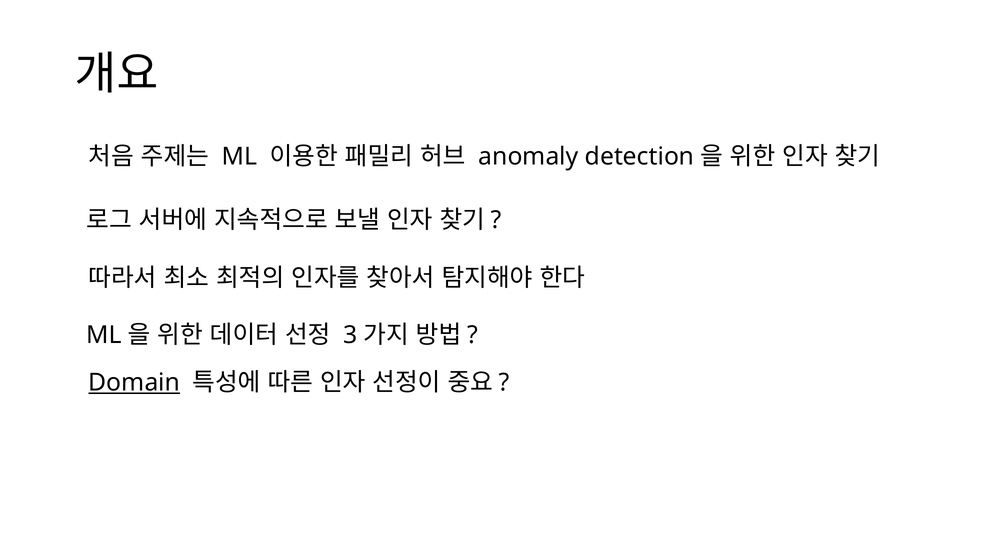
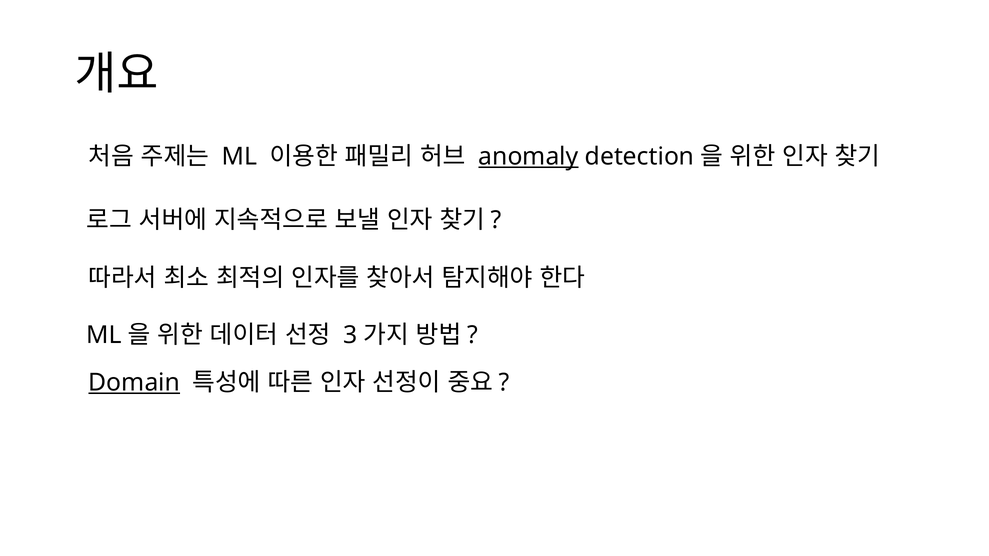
anomaly underline: none -> present (528, 156)
